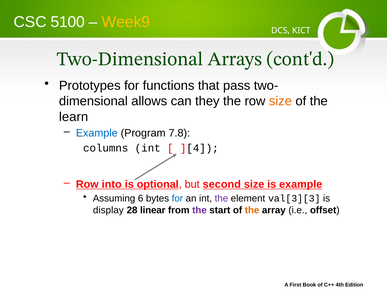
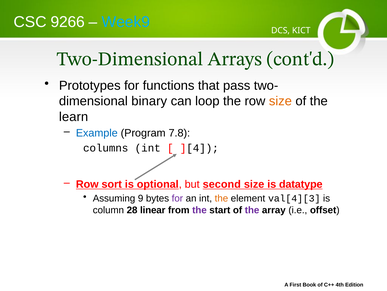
5100: 5100 -> 9266 (68, 22)
Week9 colour: yellow -> light blue (126, 22)
allows: allows -> binary (149, 101)
they: they -> loop (207, 101)
into: into -> sort (112, 184)
is example: example -> datatype (301, 184)
6: 6 -> 9 (141, 198)
for colour: blue -> purple (177, 198)
the colour: purple -> orange (221, 198)
val[3][3: val[3][3 -> val[4][3 (294, 198)
display: display -> column (108, 210)
the colour: orange -> purple (252, 210)
